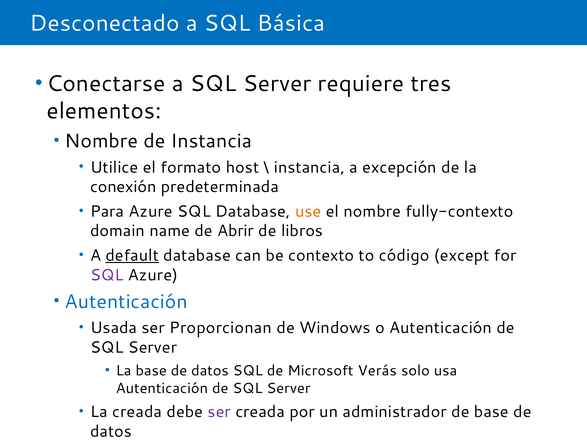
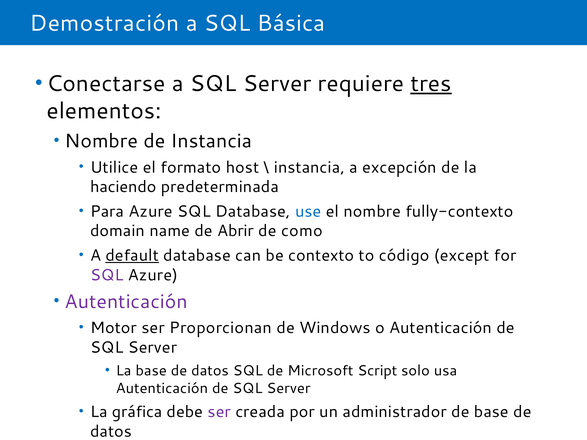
Desconectado: Desconectado -> Demostración (104, 23)
tres underline: none -> present (431, 84)
conexión: conexión -> haciendo (123, 187)
use colour: orange -> blue (308, 212)
libros: libros -> como (302, 231)
Autenticación colour: blue -> purple (126, 302)
Usada: Usada -> Motor (114, 328)
Verás: Verás -> Script (377, 371)
La creada: creada -> gráfica (137, 412)
